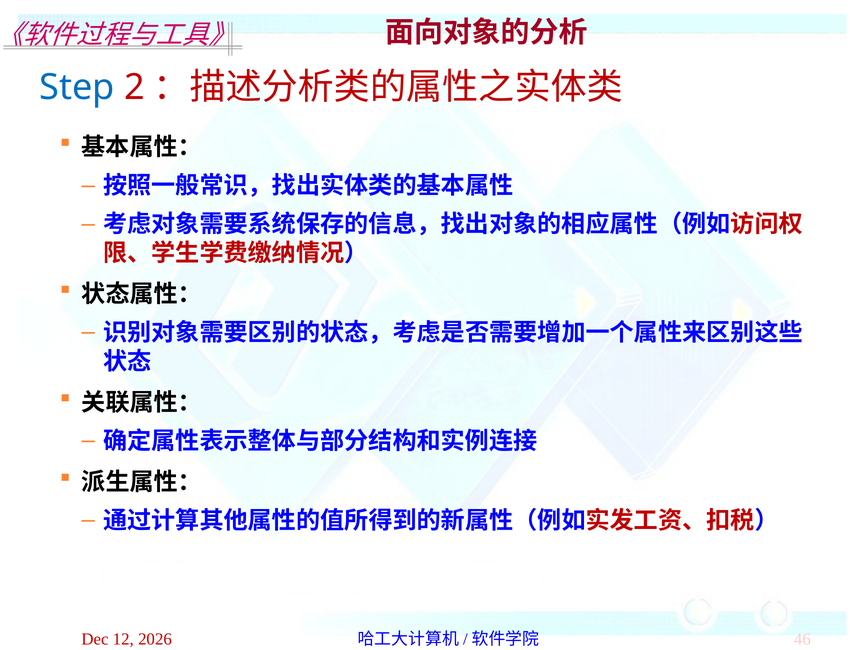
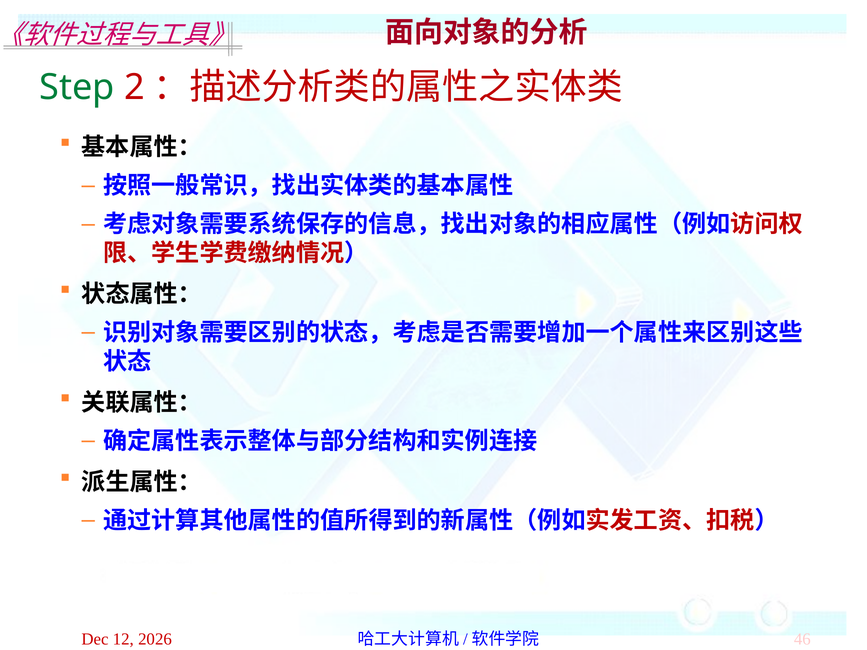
Step colour: blue -> green (77, 87)
